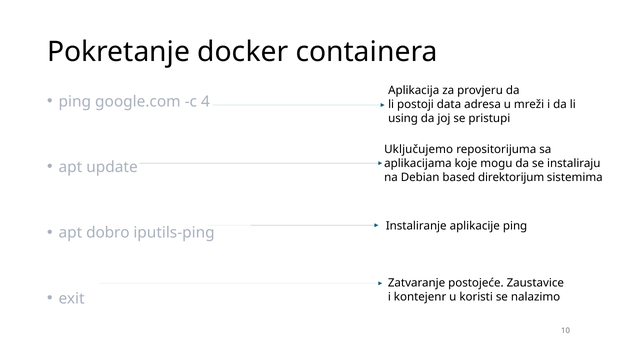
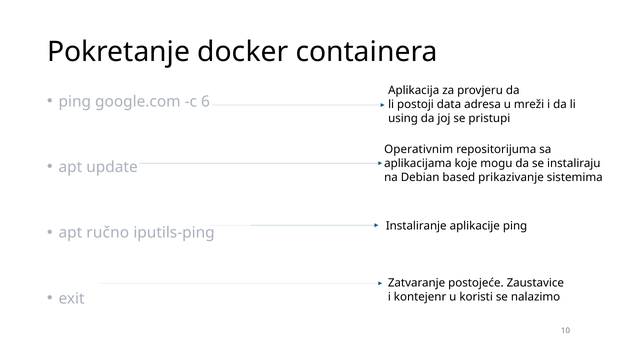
4: 4 -> 6 (205, 102)
Uključujemo: Uključujemo -> Operativnim (419, 150)
direktorijum: direktorijum -> prikazivanje (511, 177)
dobro: dobro -> ručno (108, 233)
